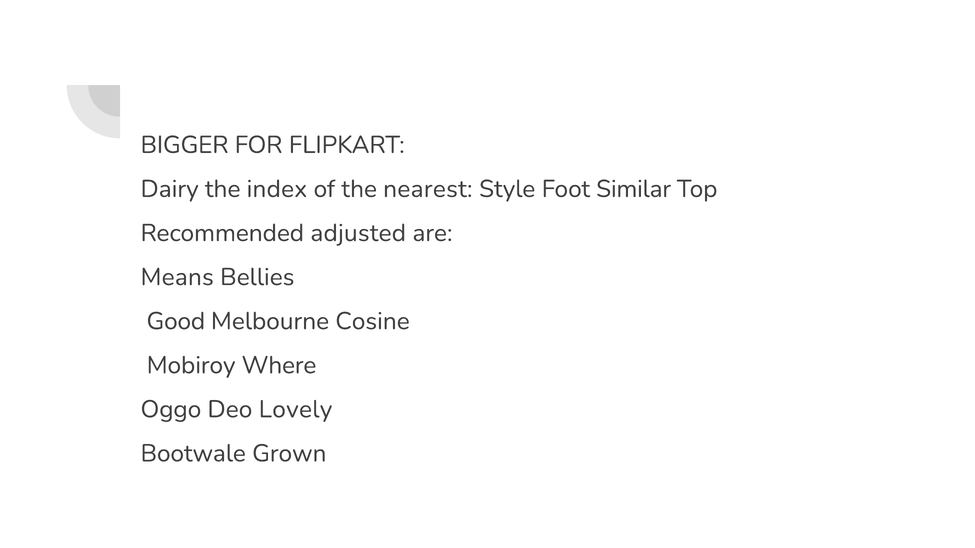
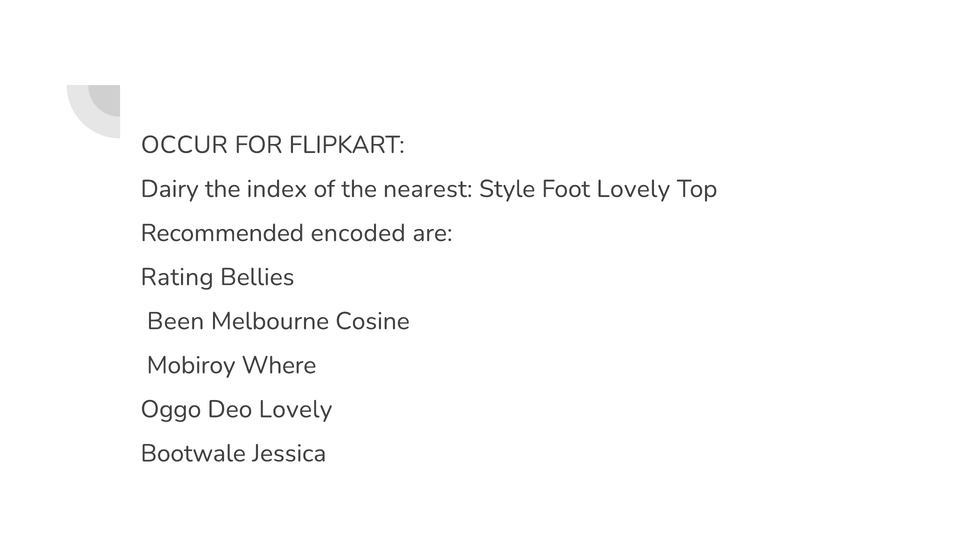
BIGGER: BIGGER -> OCCUR (184, 145)
Foot Similar: Similar -> Lovely (633, 189)
adjusted: adjusted -> encoded (358, 233)
Means: Means -> Rating (177, 277)
Good: Good -> Been (176, 321)
Grown: Grown -> Jessica (289, 454)
